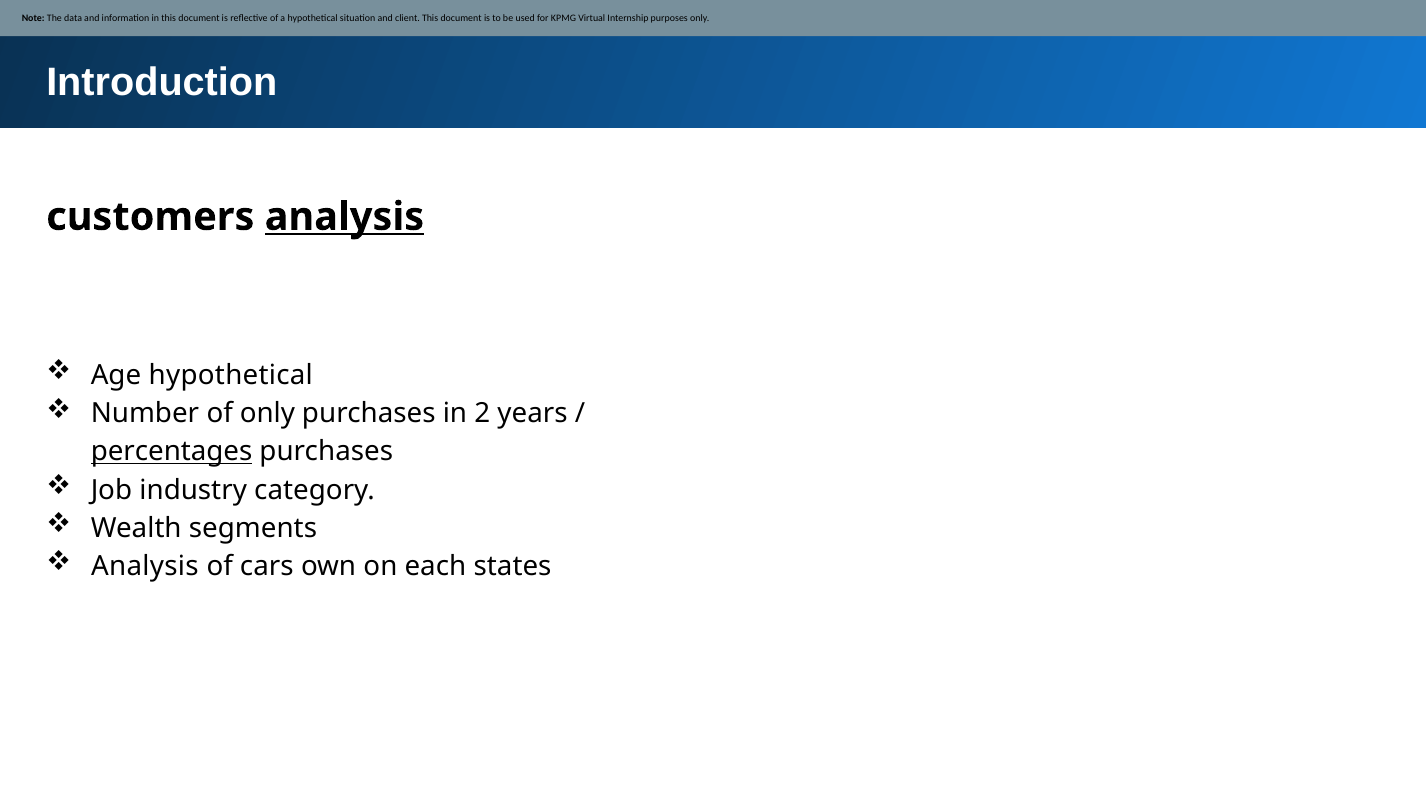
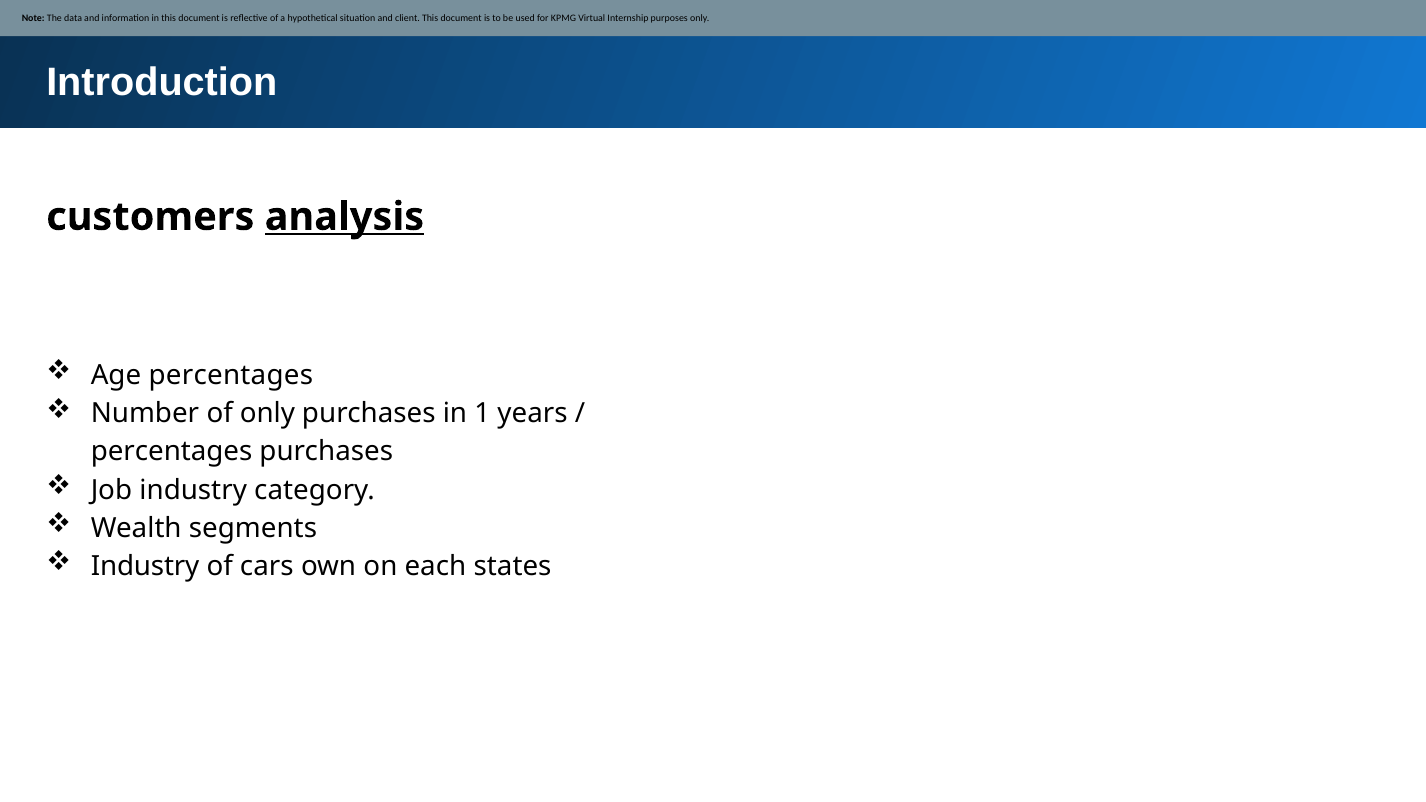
Age hypothetical: hypothetical -> percentages (231, 375)
2: 2 -> 1 (482, 414)
percentages underline: present -> none (172, 452)
Analysis: Analysis -> Industry (145, 566)
